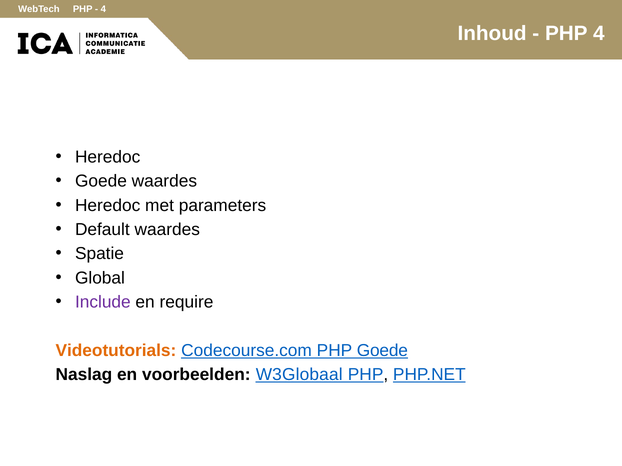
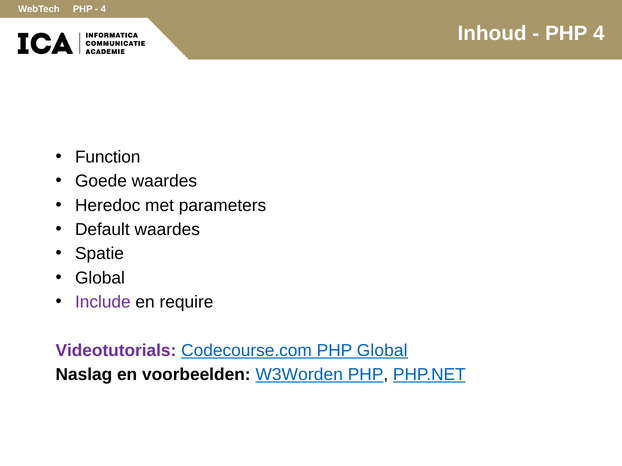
Heredoc: Heredoc -> Function (108, 157)
Videotutorials colour: orange -> purple (116, 351)
PHP Goede: Goede -> Global (382, 351)
W3Globaal: W3Globaal -> W3Worden (299, 375)
